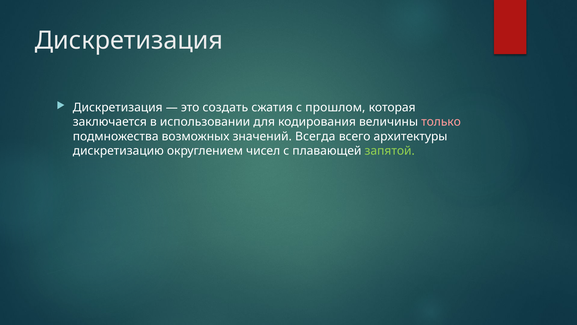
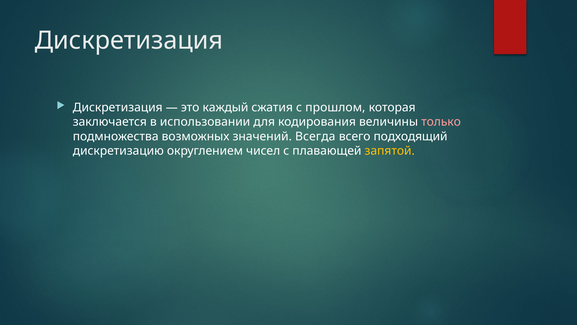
создать: создать -> каждый (225, 107)
архитектуры: архитектуры -> подходящий (411, 136)
запятой colour: light green -> yellow (390, 151)
